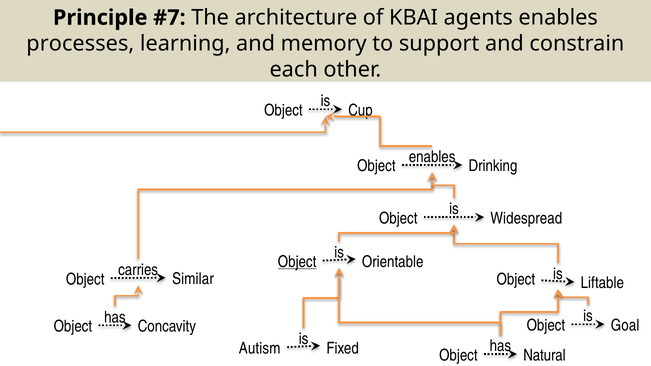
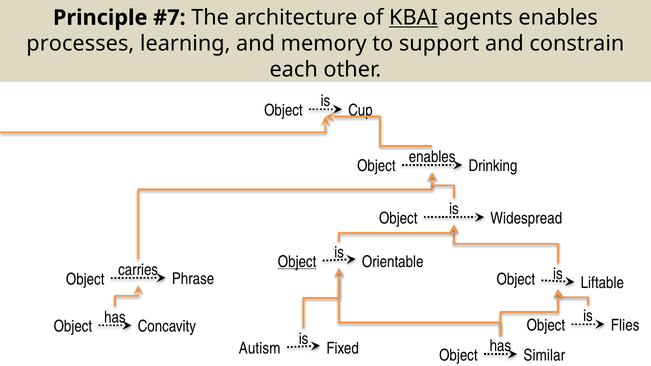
KBAI underline: none -> present (413, 18)
Similar: Similar -> Phrase (193, 279)
Goal: Goal -> Flies (625, 325)
Natural: Natural -> Similar (544, 355)
